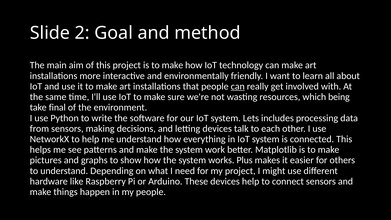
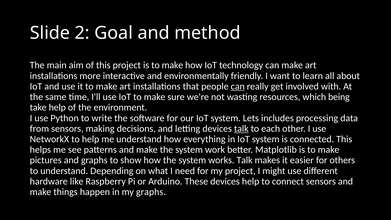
take final: final -> help (57, 107)
talk underline: none -> present (241, 129)
works Plus: Plus -> Talk (245, 160)
my people: people -> graphs (151, 192)
